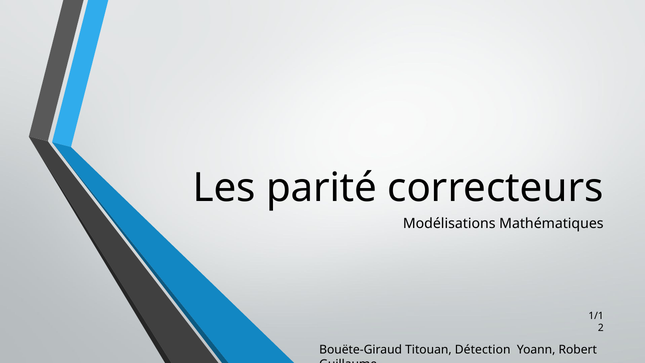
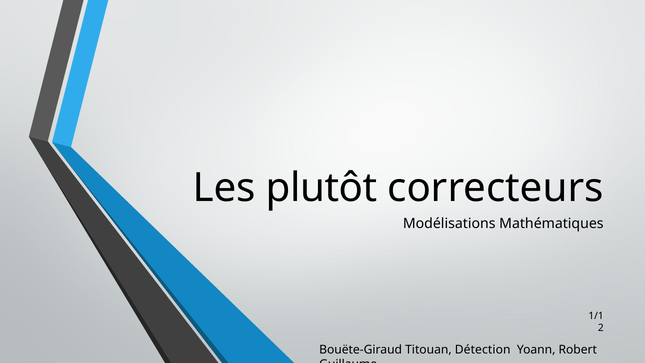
parité: parité -> plutôt (322, 188)
